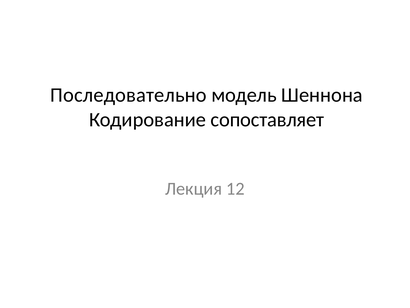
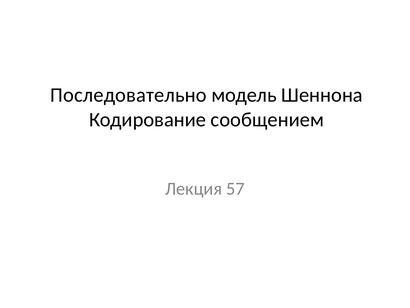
сопоставляет: сопоставляет -> сообщением (267, 120)
12: 12 -> 57 (235, 189)
